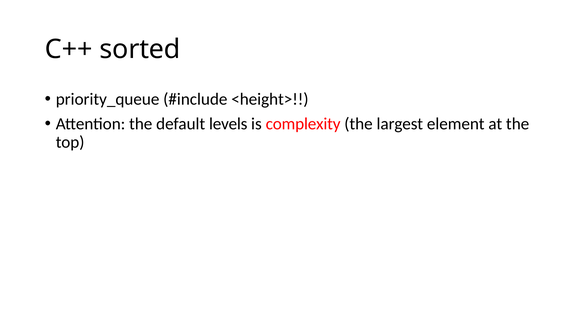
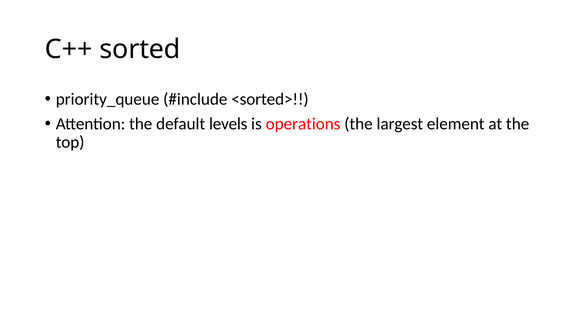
<height>: <height> -> <sorted> (270, 99)
complexity: complexity -> operations (303, 124)
